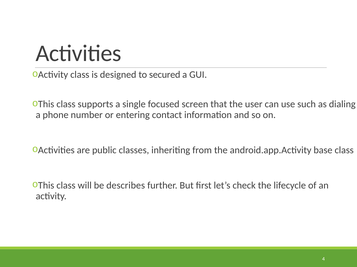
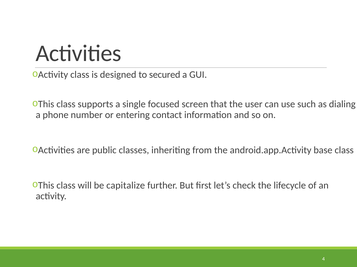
describes: describes -> capitalize (126, 186)
